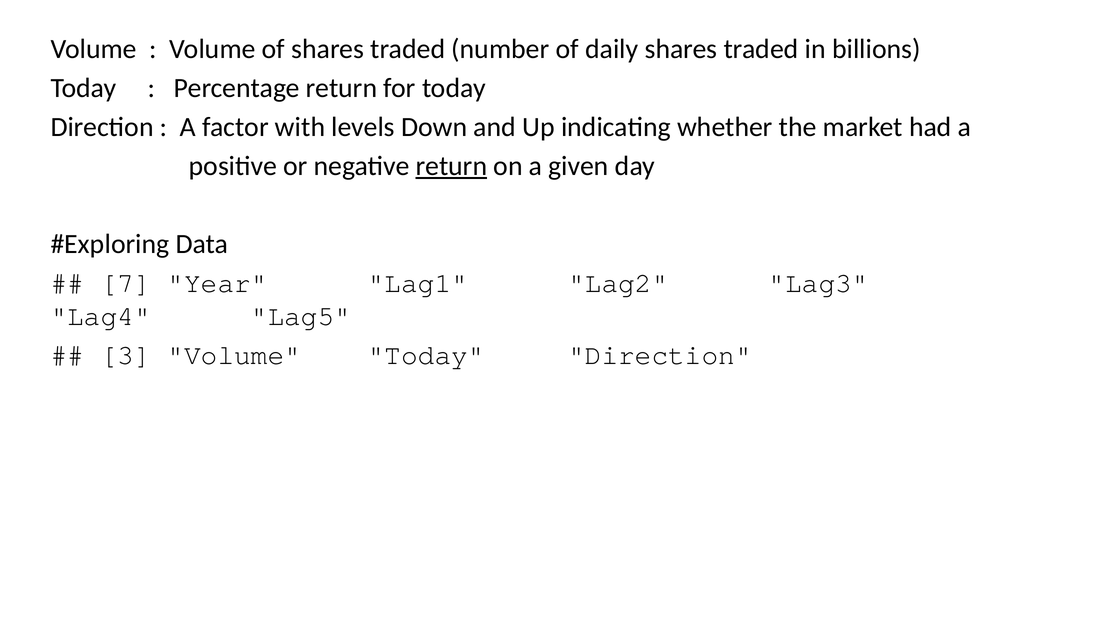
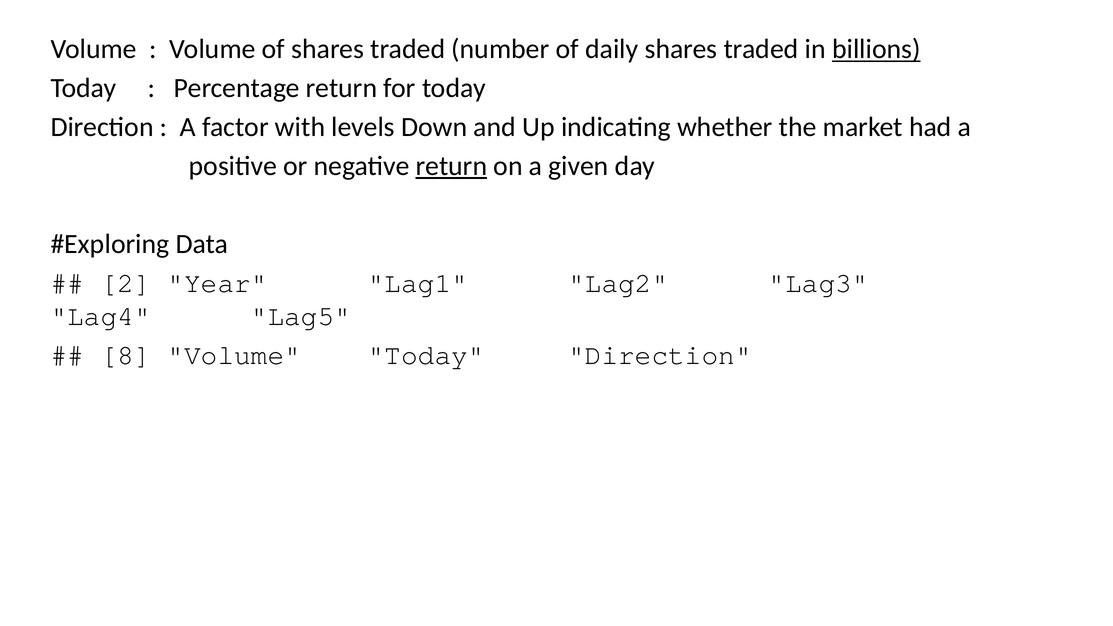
billions underline: none -> present (876, 49)
7: 7 -> 2 (126, 283)
3: 3 -> 8 (126, 355)
